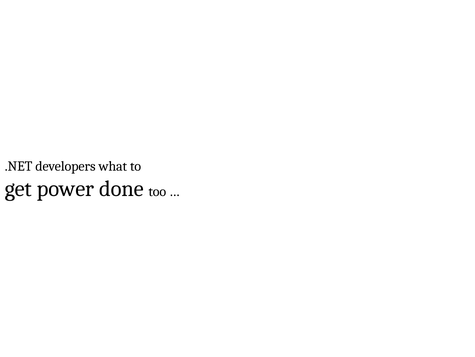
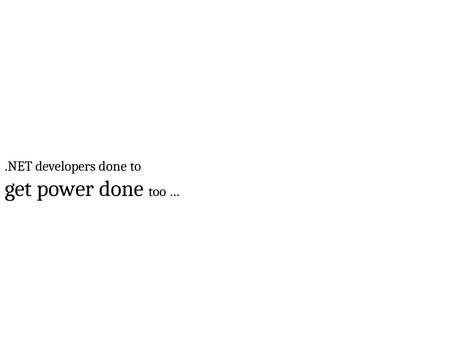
developers what: what -> done (113, 166)
